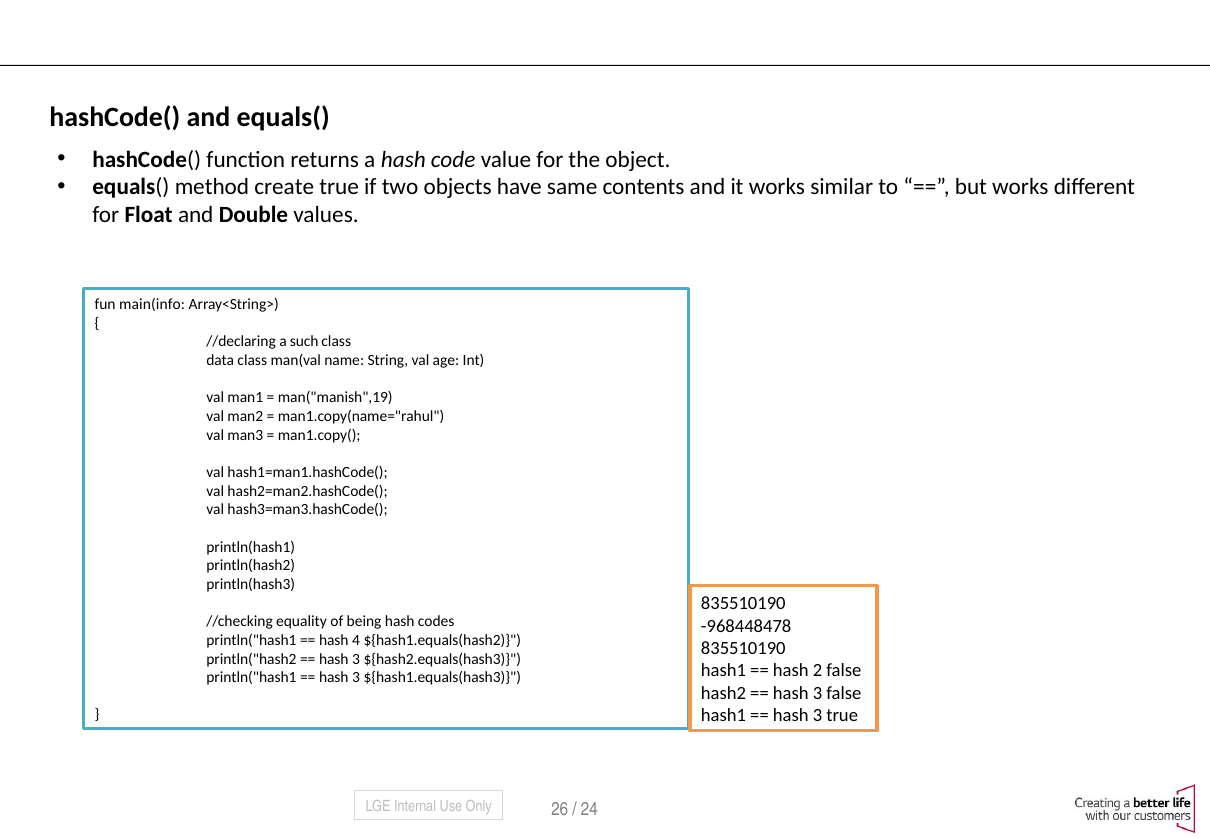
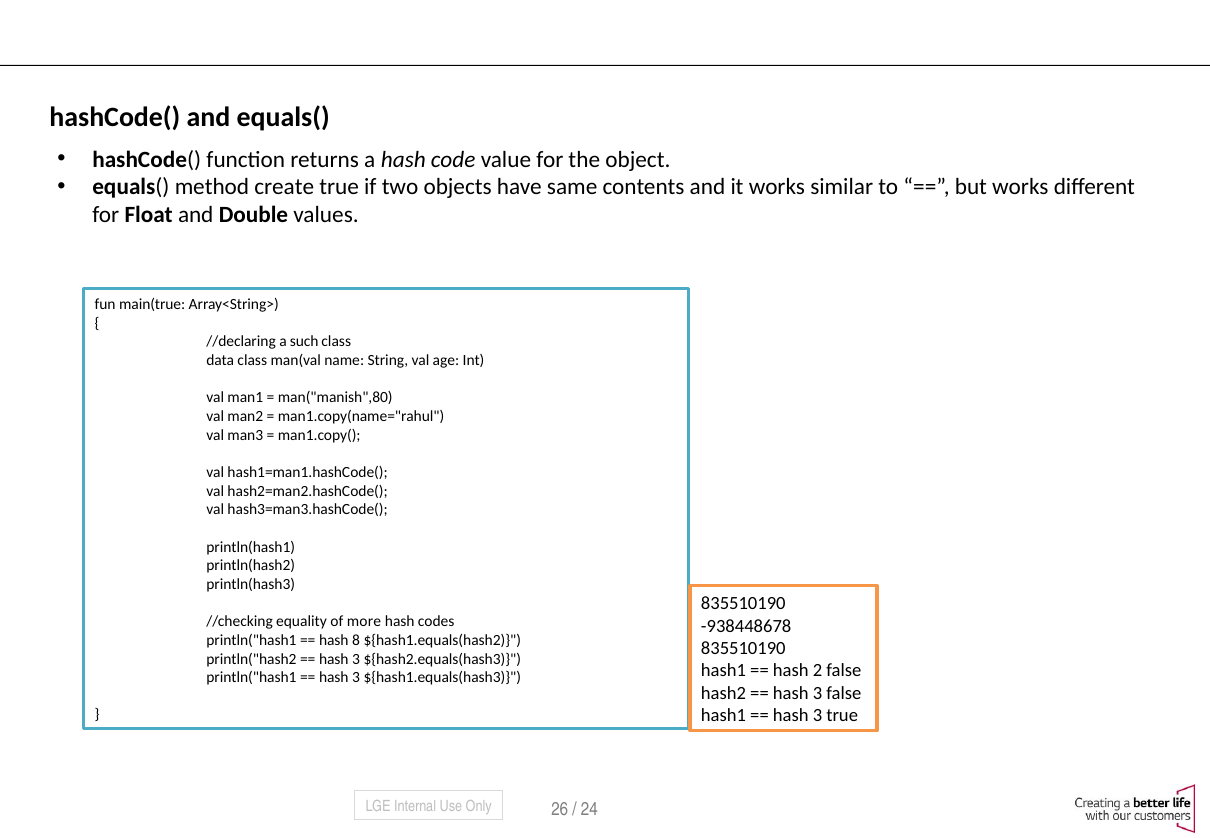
main(info: main(info -> main(true (152, 304)
man("manish",19: man("manish",19 -> man("manish",80 (335, 398)
being: being -> more (364, 621)
-968448478: -968448478 -> -938448678 (746, 626)
4: 4 -> 8 (356, 640)
